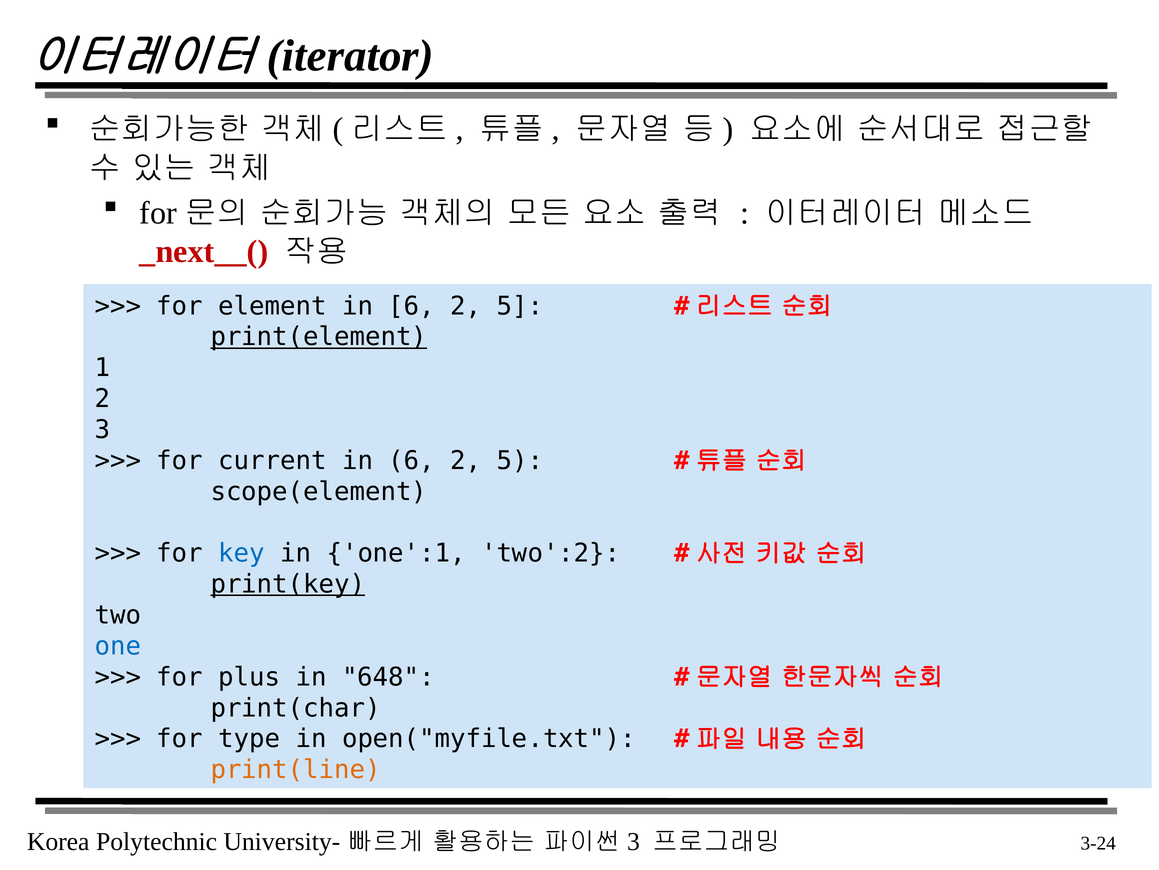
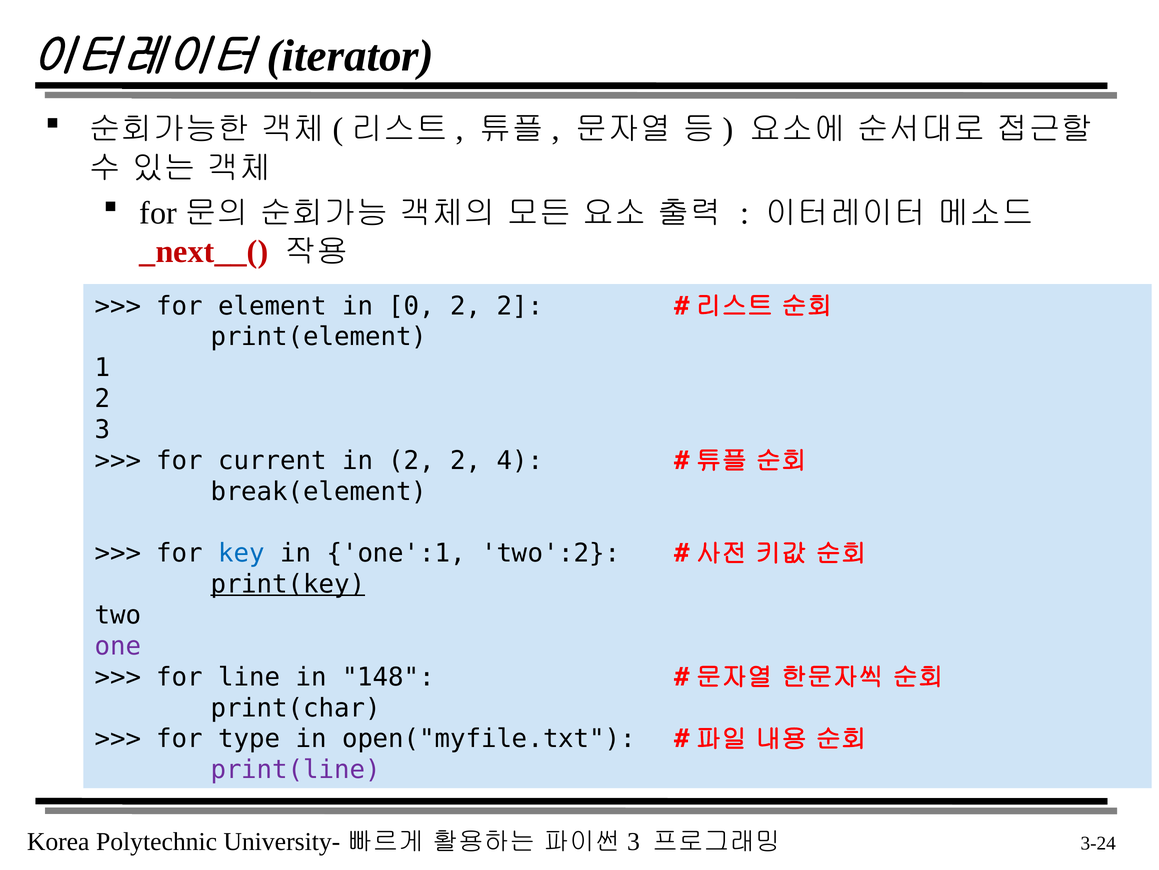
element in 6: 6 -> 0 (412, 306)
5: 5 -> 2 (520, 306)
print(element underline: present -> none (319, 337)
6: 6 -> 2 (412, 460)
5: 5 -> 4 (520, 460)
scope(element: scope(element -> break(element (319, 491)
one colour: blue -> purple (118, 646)
plus: plus -> line (249, 677)
648: 648 -> 148 (388, 677)
print(line colour: orange -> purple (296, 769)
